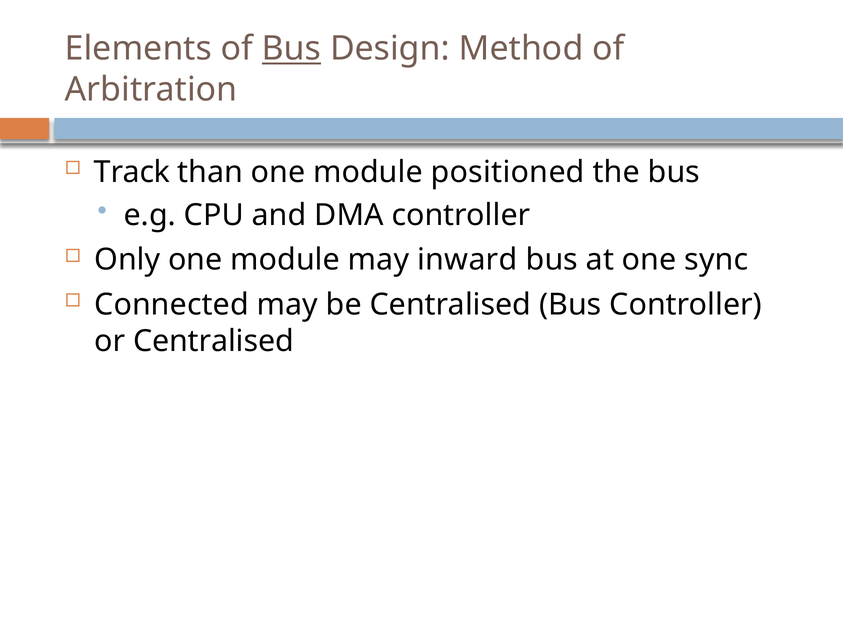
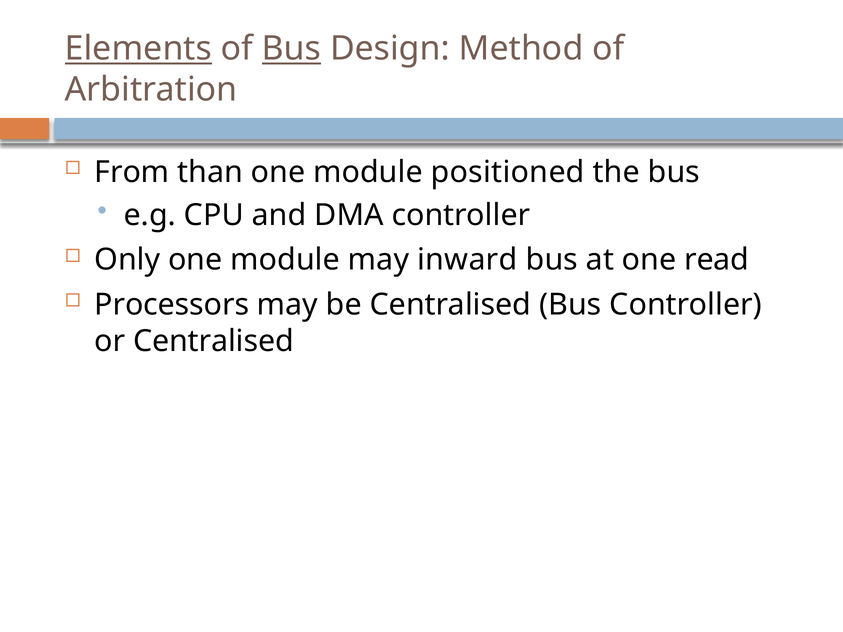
Elements underline: none -> present (138, 49)
Track: Track -> From (132, 172)
sync: sync -> read (717, 260)
Connected: Connected -> Processors (172, 305)
